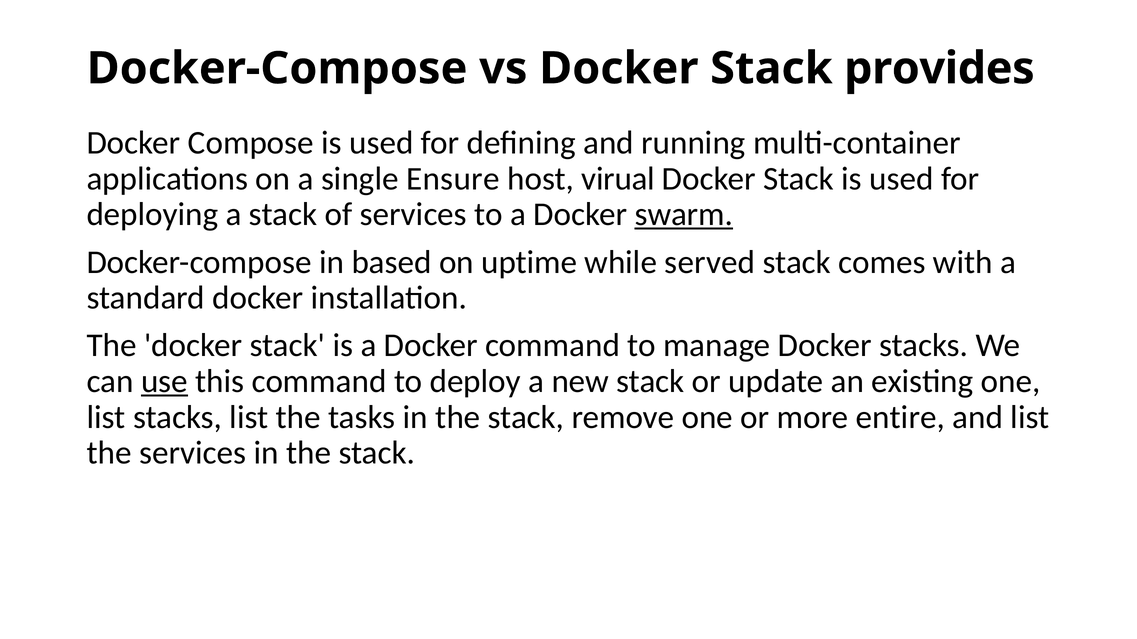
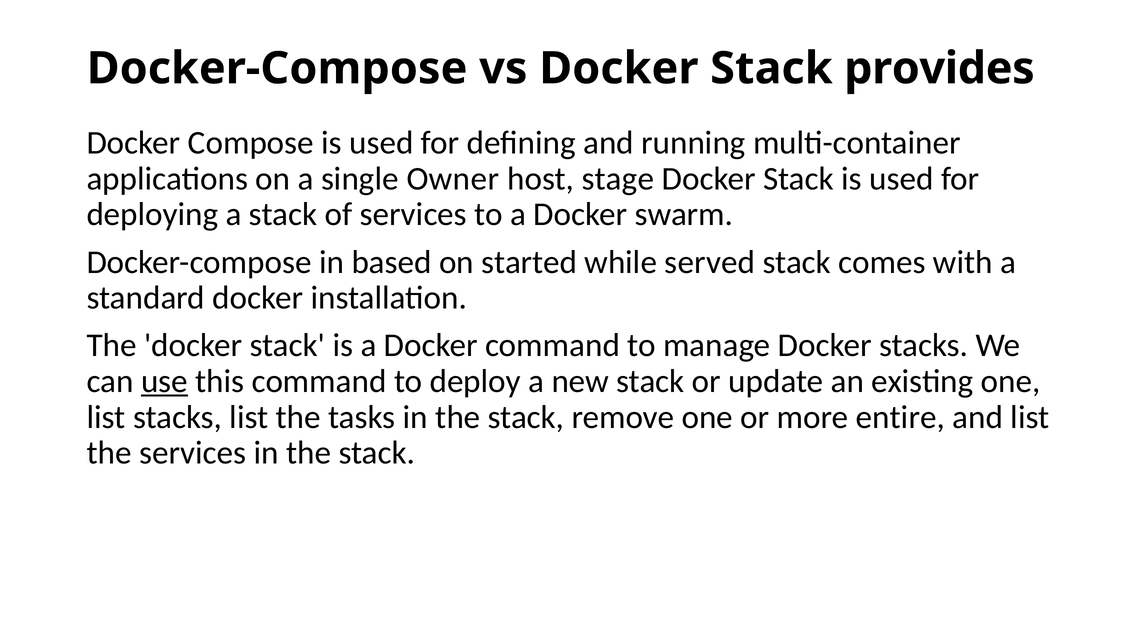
Ensure: Ensure -> Owner (453, 179)
virual: virual -> stage (618, 179)
swarm underline: present -> none (684, 215)
uptime: uptime -> started (529, 262)
